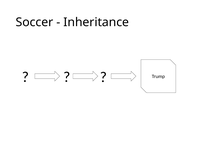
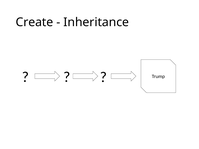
Soccer: Soccer -> Create (34, 22)
